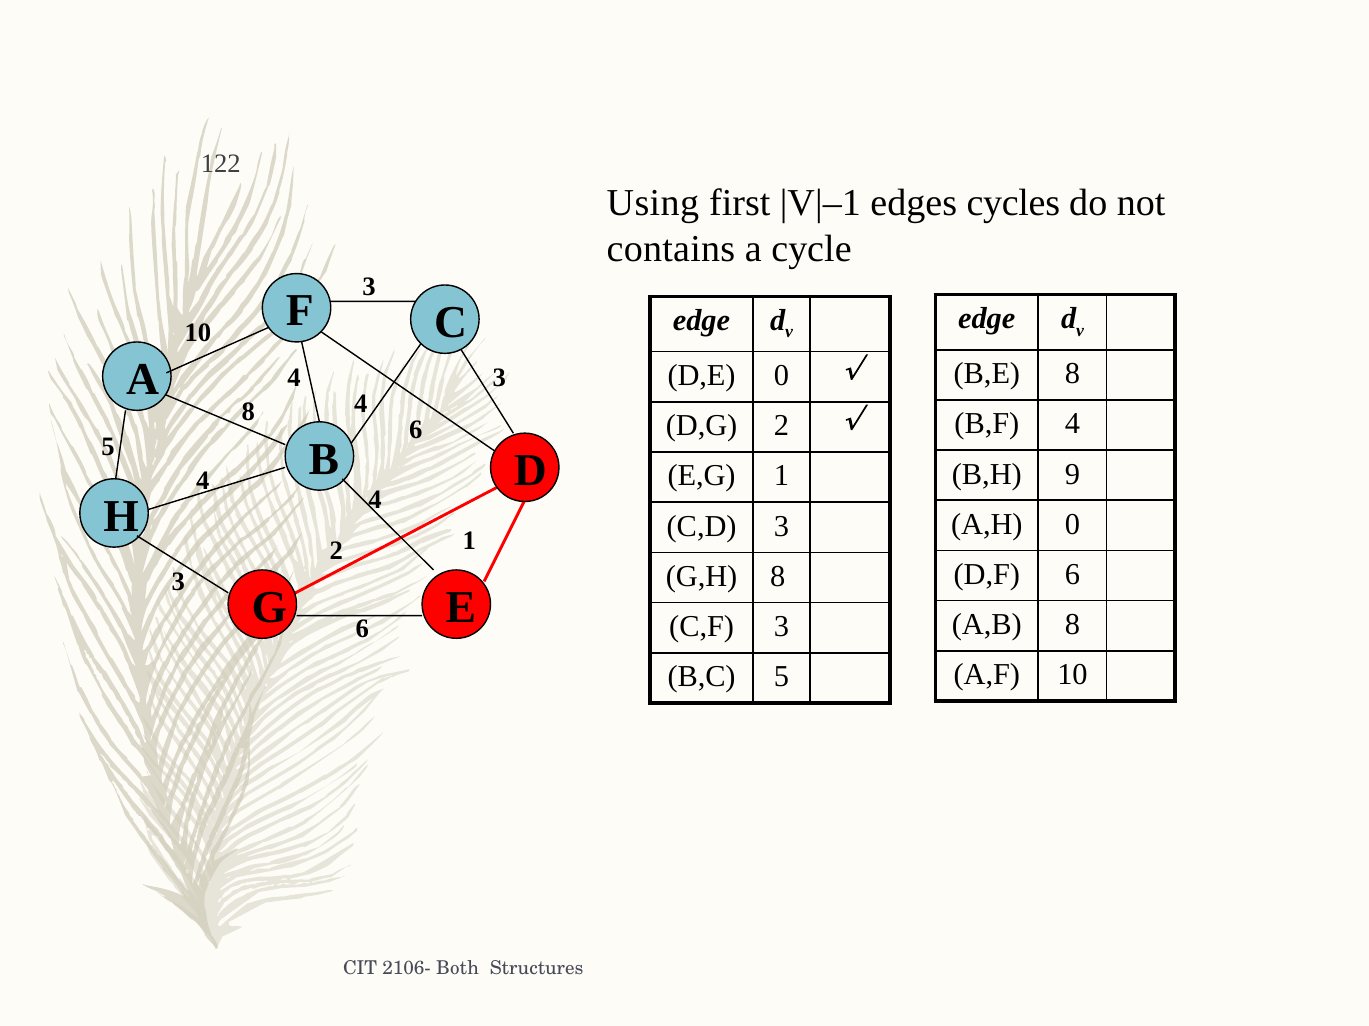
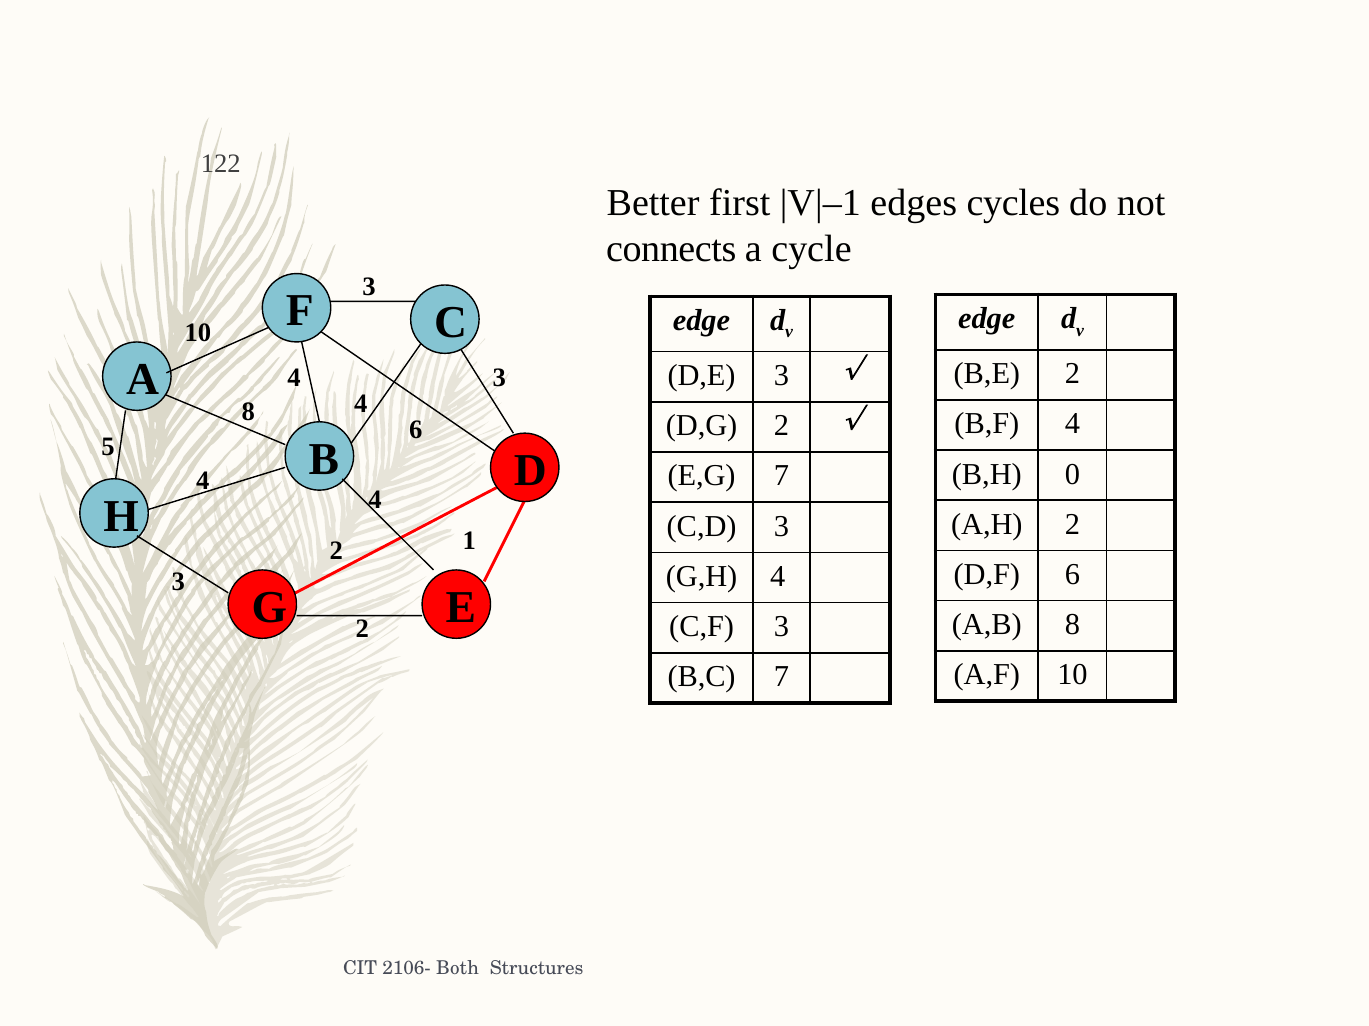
Using: Using -> Better (653, 203)
contains: contains -> connects (671, 249)
B,E 8: 8 -> 2 (1073, 374)
D,E 0: 0 -> 3 (782, 376)
9: 9 -> 0 (1073, 474)
E,G 1: 1 -> 7 (782, 476)
A,H 0: 0 -> 2 (1073, 525)
G,H 8: 8 -> 4 (778, 577)
G 6: 6 -> 2 (362, 629)
B,C 5: 5 -> 7 (782, 677)
